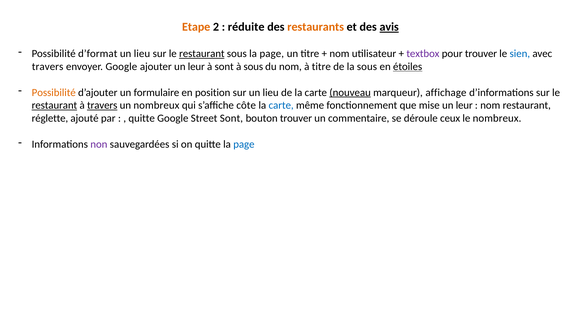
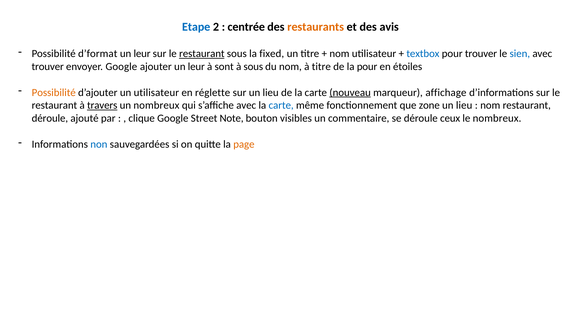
Etape colour: orange -> blue (196, 27)
réduite: réduite -> centrée (246, 27)
avis underline: present -> none (389, 27)
lieu: lieu -> leur (142, 54)
sous la page: page -> fixed (272, 54)
textbox colour: purple -> blue (423, 54)
travers: travers -> trouver (48, 67)
la sous: sous -> pour (367, 67)
étoiles underline: present -> none (408, 67)
un formulaire: formulaire -> utilisateur (156, 93)
position: position -> réglette (213, 93)
restaurant underline: present -> none (54, 106)
s’affiche côte: côte -> avec (246, 106)
mise: mise -> zone (429, 106)
leur: leur -> lieu (464, 106)
réglette: réglette -> déroule (50, 119)
quitte: quitte -> clique (142, 119)
Street Sont: Sont -> Note (232, 119)
bouton trouver: trouver -> visibles (296, 119)
non colour: purple -> blue (99, 145)
page colour: blue -> orange (244, 145)
